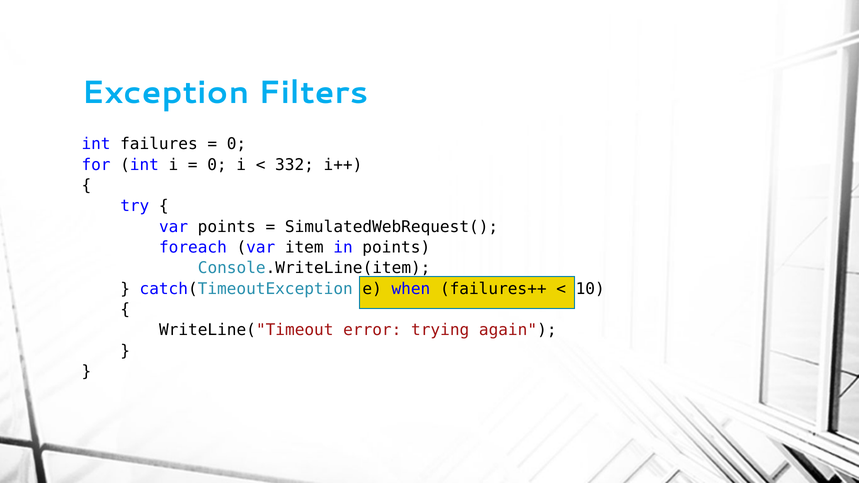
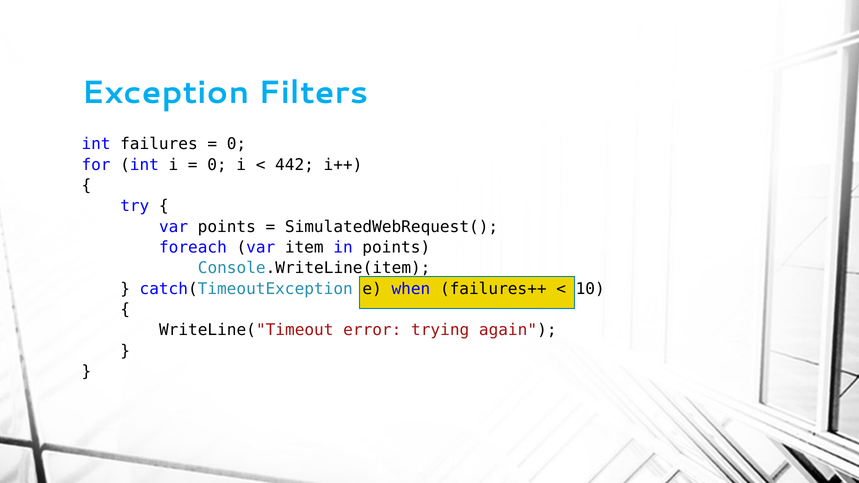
332: 332 -> 442 (295, 165)
